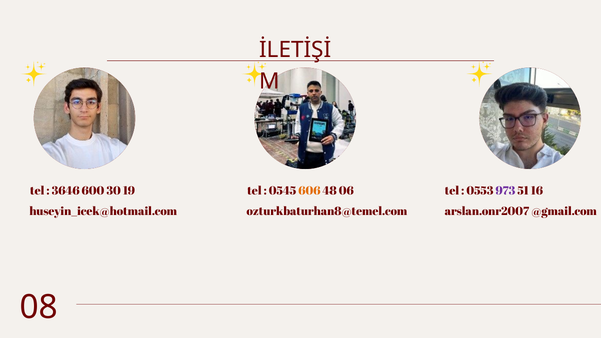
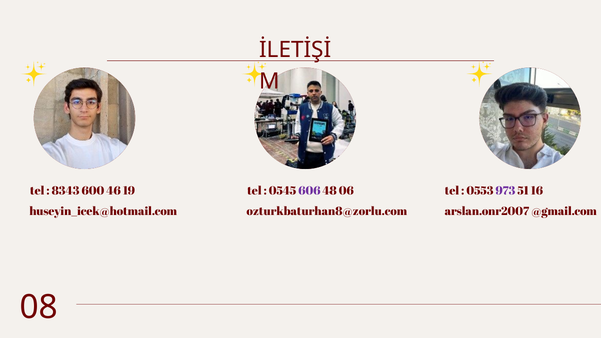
3646: 3646 -> 8343 (66, 191)
30: 30 -> 46 (114, 191)
606 colour: orange -> purple (309, 191)
ozturkbaturhan8@temel.com: ozturkbaturhan8@temel.com -> ozturkbaturhan8@zorlu.com (327, 211)
